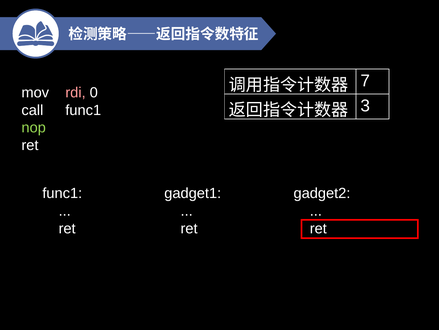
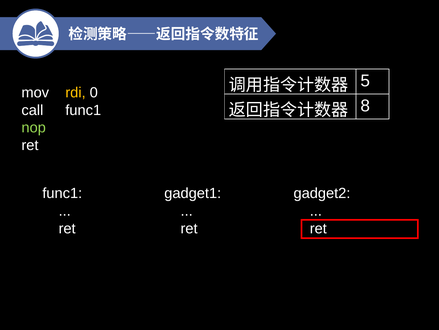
7: 7 -> 5 (365, 81)
rdi colour: pink -> yellow (76, 92)
3: 3 -> 8 (365, 106)
